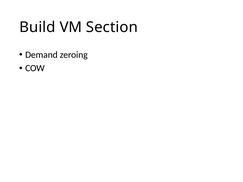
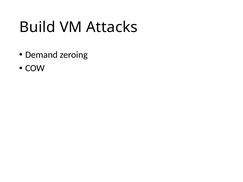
Section: Section -> Attacks (112, 27)
